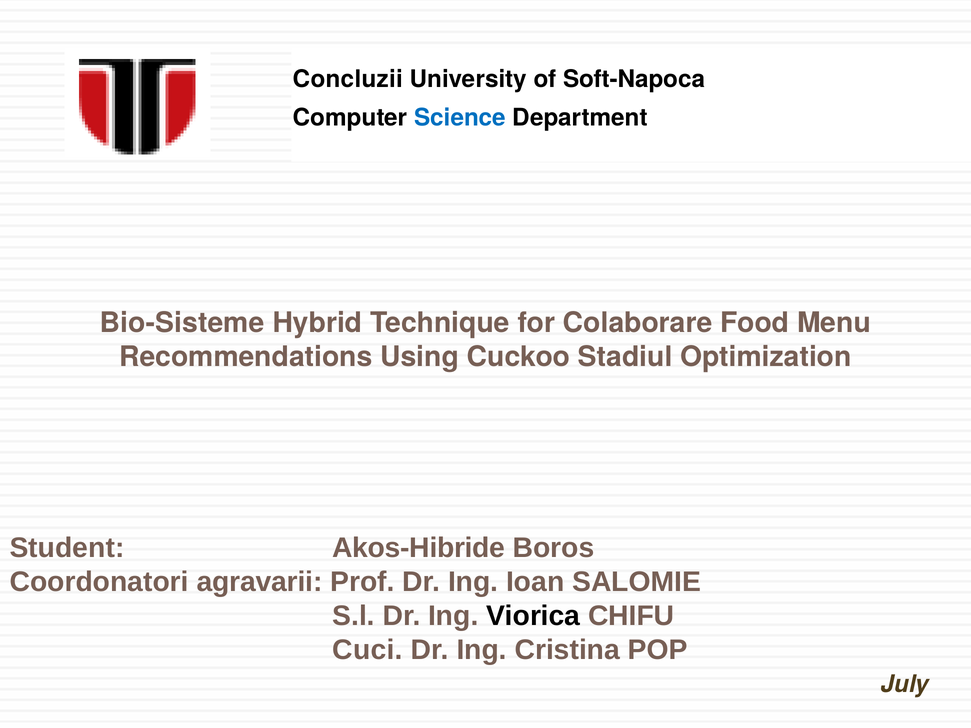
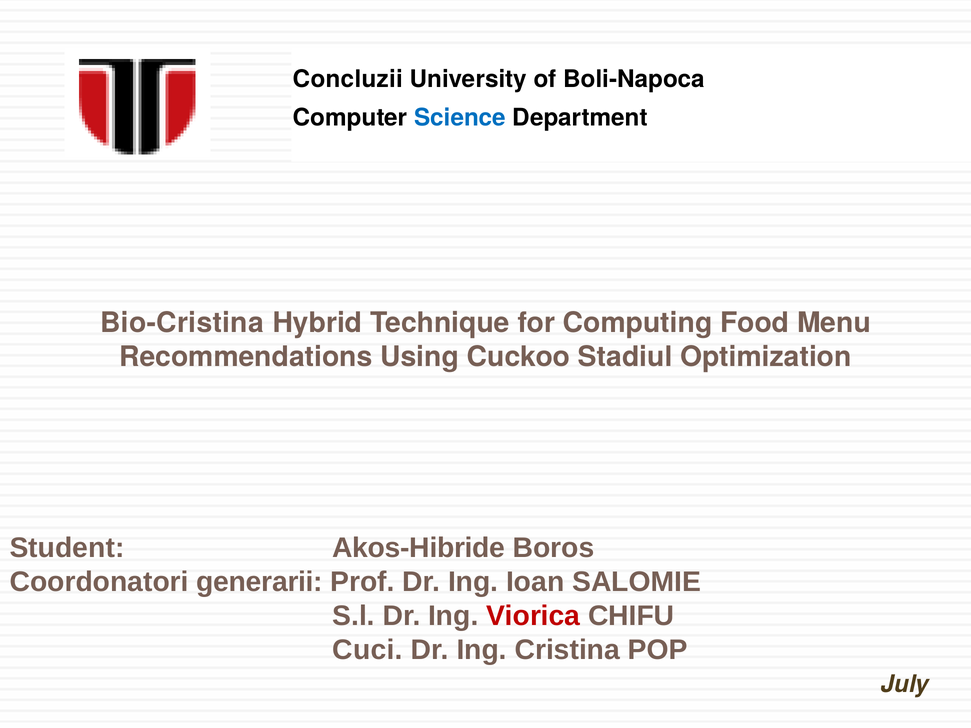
Soft-Napoca: Soft-Napoca -> Boli-Napoca (634, 79)
Bio-Sisteme: Bio-Sisteme -> Bio-Cristina (182, 323)
Colaborare: Colaborare -> Computing (638, 323)
agravarii: agravarii -> generarii (260, 582)
Viorica colour: black -> red (533, 616)
